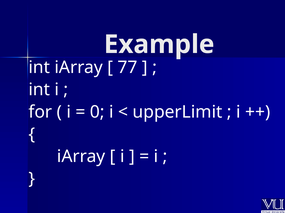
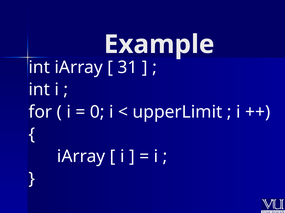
77: 77 -> 31 (128, 68)
